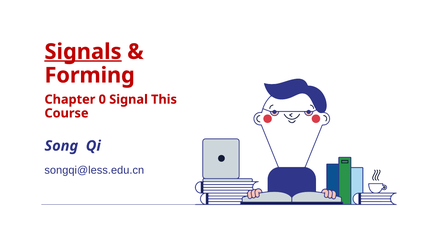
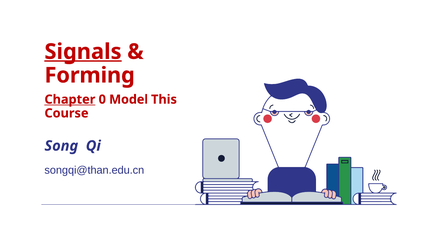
Chapter underline: none -> present (70, 99)
Signal: Signal -> Model (129, 99)
songqi@less.edu.cn: songqi@less.edu.cn -> songqi@than.edu.cn (94, 170)
